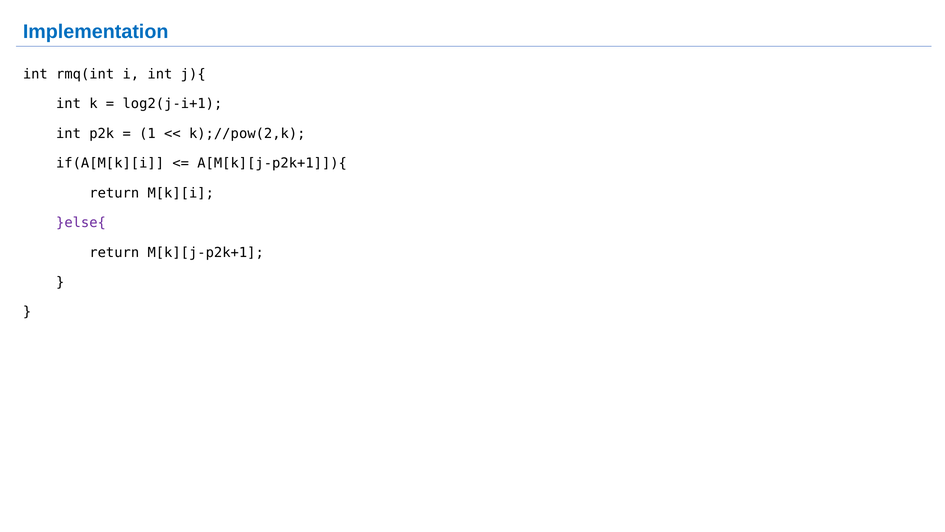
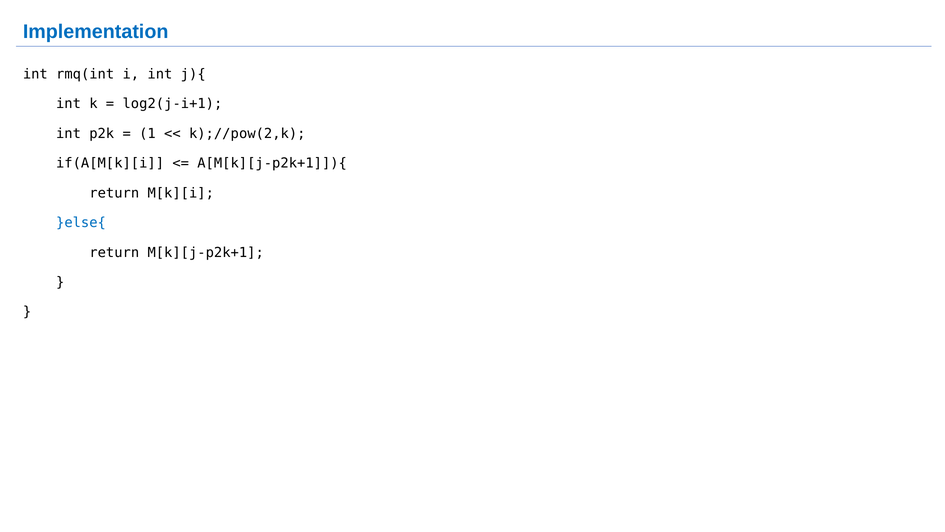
}else{ colour: purple -> blue (81, 223)
